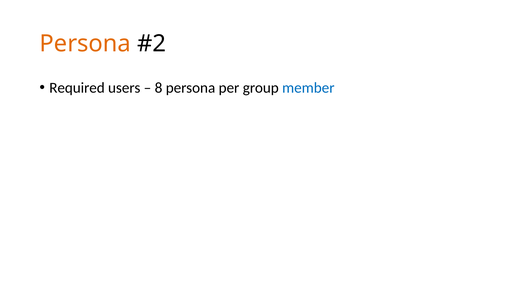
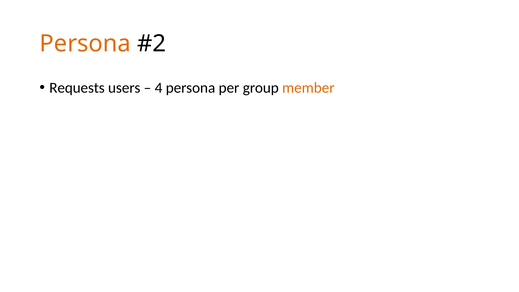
Required: Required -> Requests (77, 88)
8: 8 -> 4 (159, 88)
member colour: blue -> orange (308, 88)
